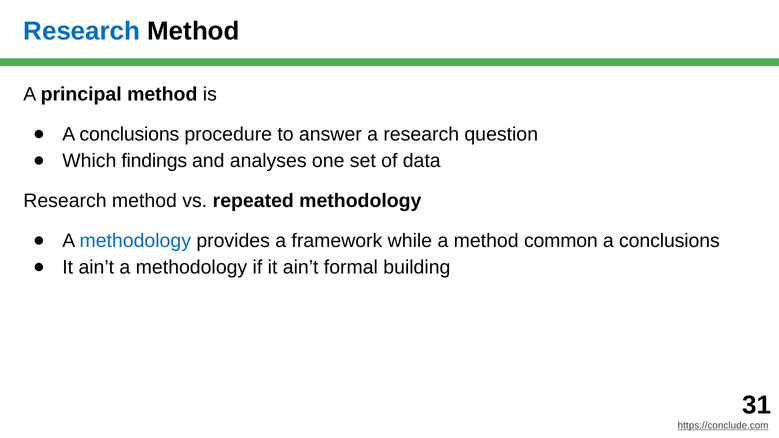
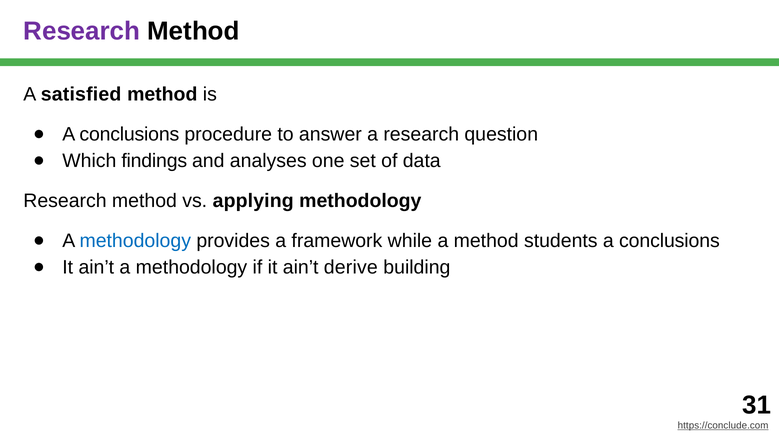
Research colour: blue -> purple (82, 31)
principal: principal -> satisfied (81, 94)
repeated: repeated -> applying (253, 201)
common: common -> students (561, 241)
formal: formal -> derive (351, 268)
